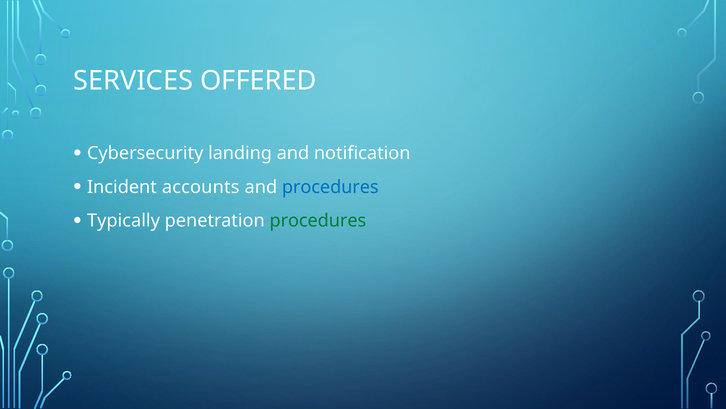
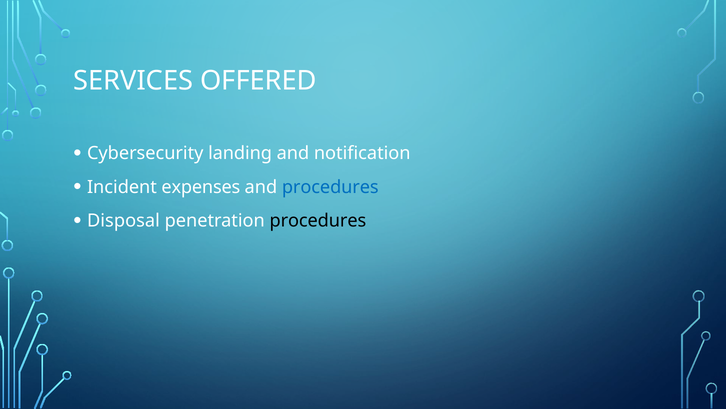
accounts: accounts -> expenses (201, 187)
Typically: Typically -> Disposal (123, 221)
procedures colour: green -> black (318, 221)
